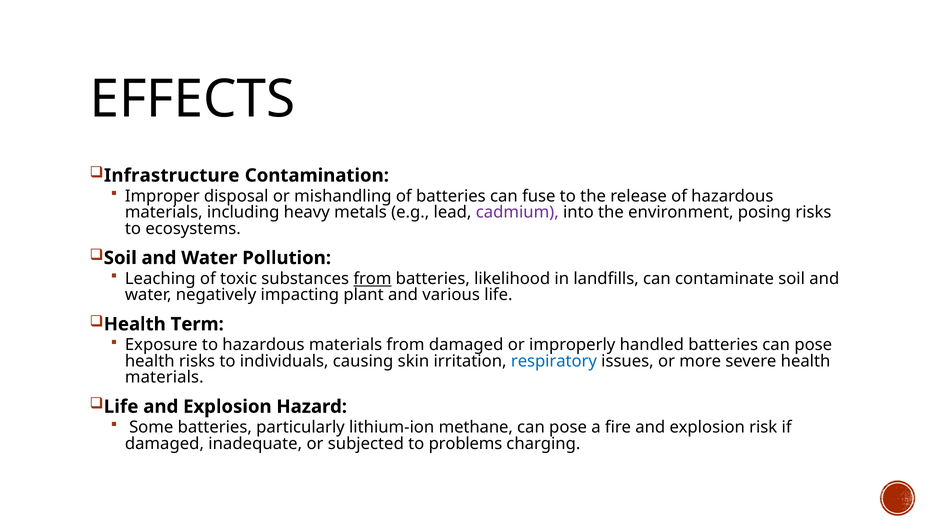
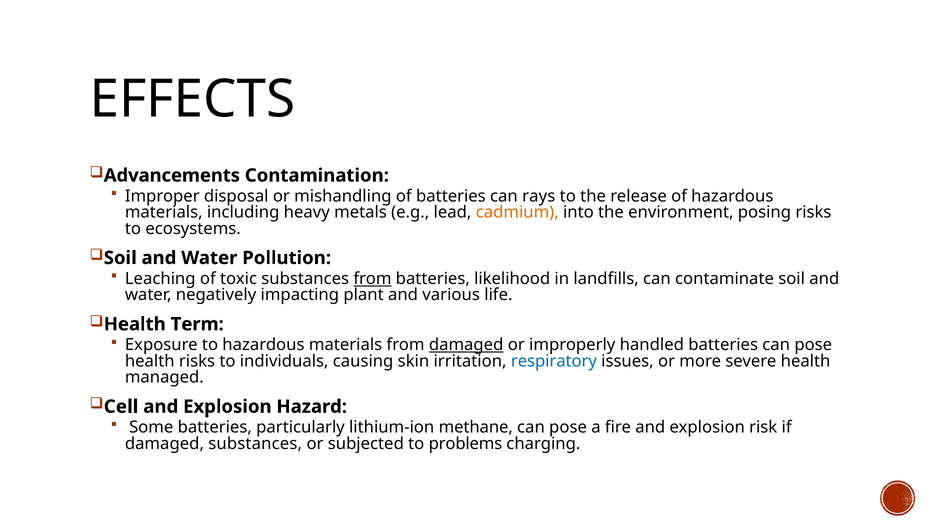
Infrastructure: Infrastructure -> Advancements (172, 176)
fuse: fuse -> rays (539, 196)
cadmium colour: purple -> orange (517, 213)
damaged underline: none -> present (466, 345)
materials: materials -> managed (164, 378)
Life: Life -> Cell (121, 407)
damaged inadequate: inadequate -> substances (255, 444)
